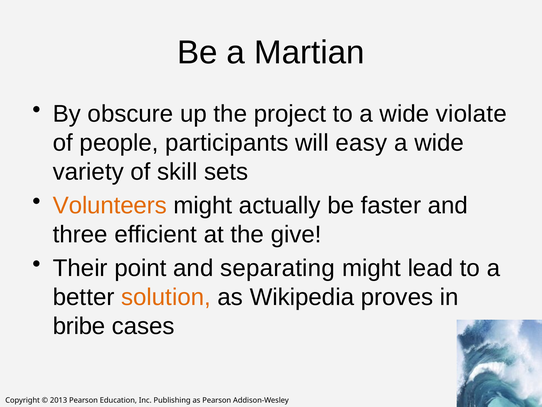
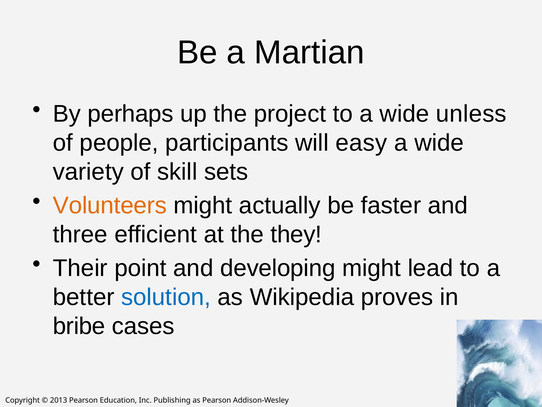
obscure: obscure -> perhaps (131, 114)
violate: violate -> unless (471, 114)
give: give -> they (296, 234)
separating: separating -> developing (278, 268)
solution colour: orange -> blue (166, 297)
